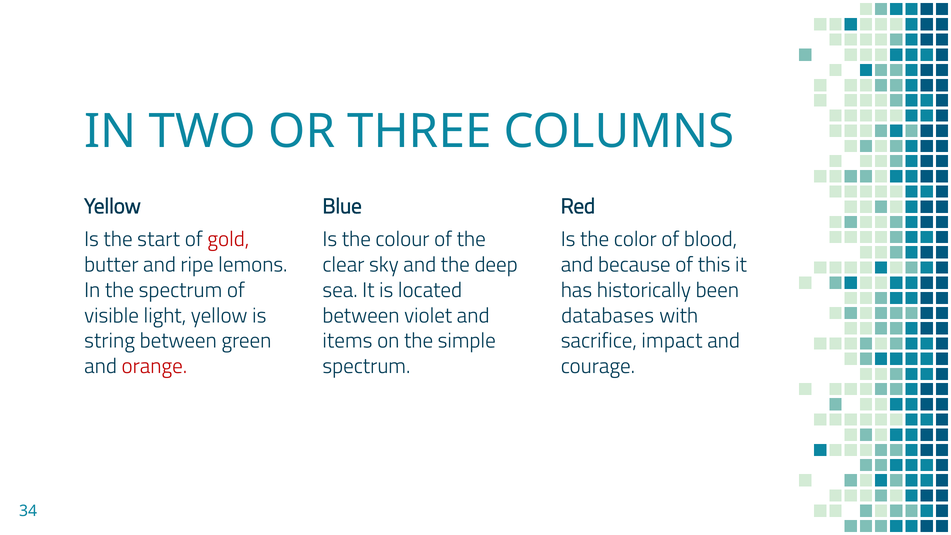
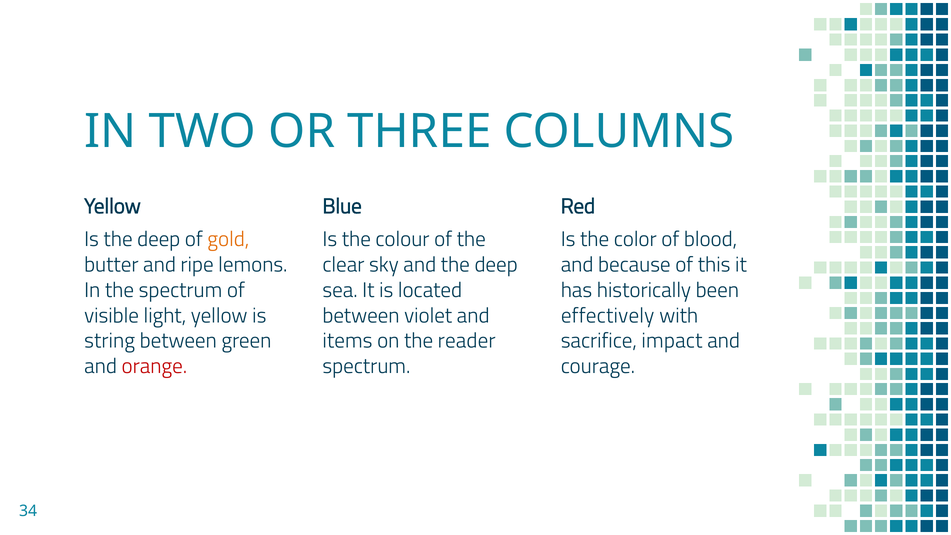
Is the start: start -> deep (159, 240)
gold colour: red -> orange (228, 240)
databases: databases -> effectively (608, 316)
simple: simple -> reader (467, 341)
